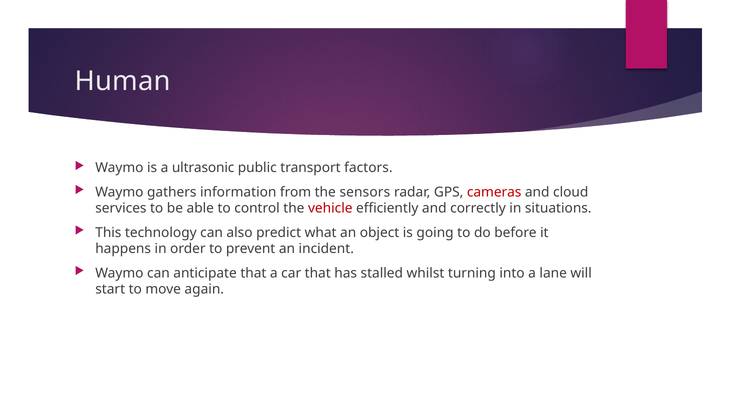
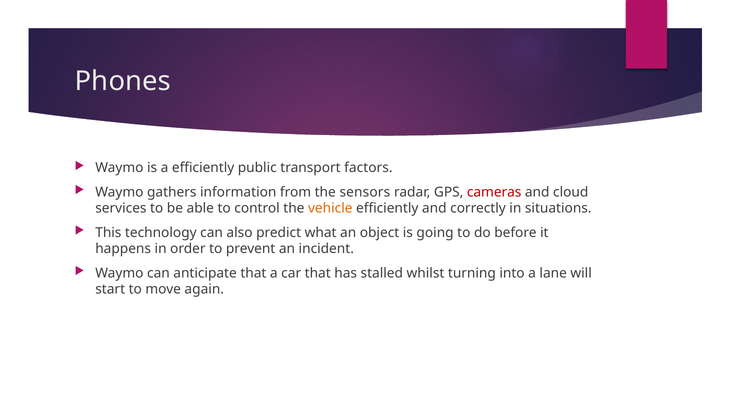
Human: Human -> Phones (123, 81)
a ultrasonic: ultrasonic -> efficiently (203, 168)
vehicle colour: red -> orange (330, 209)
